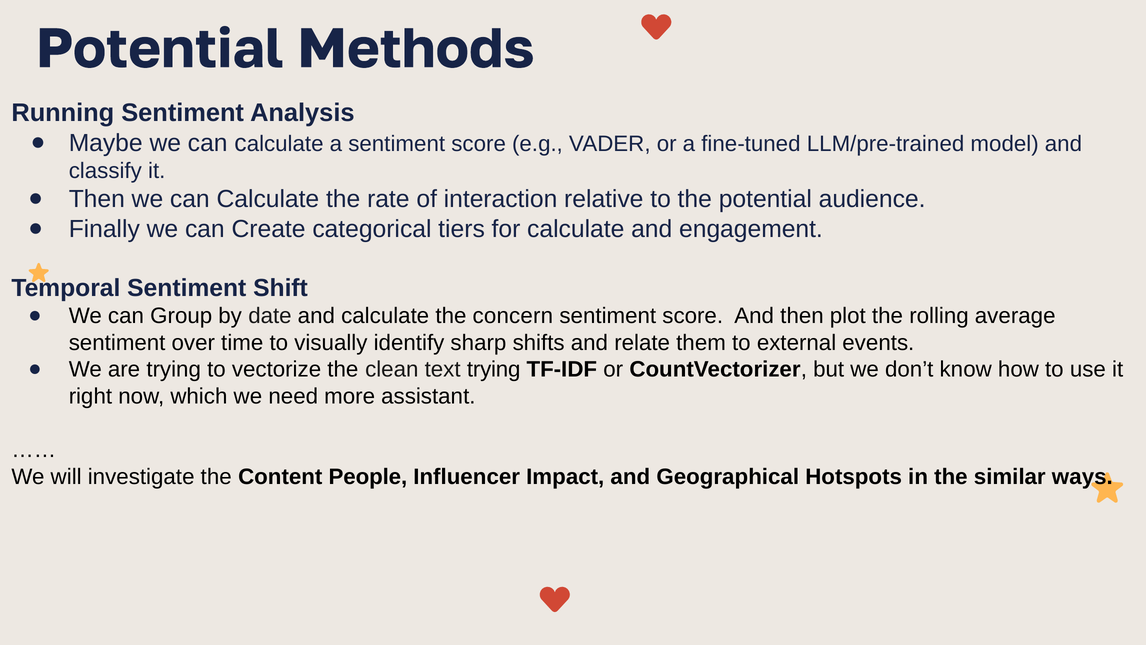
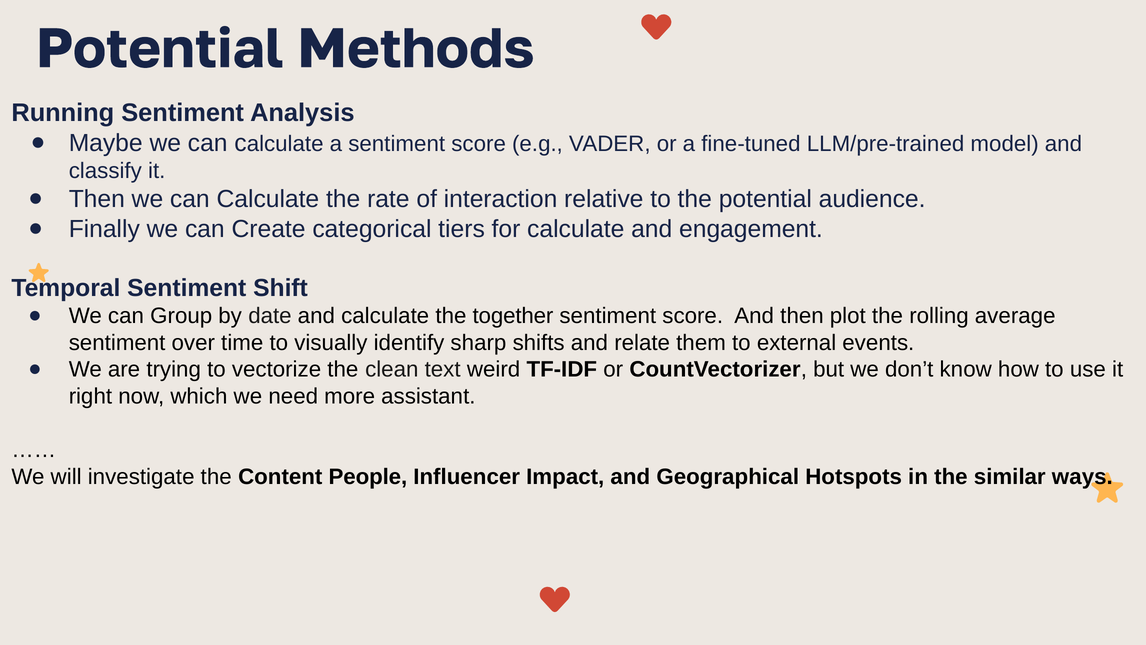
concern: concern -> together (513, 316)
text trying: trying -> weird (494, 369)
